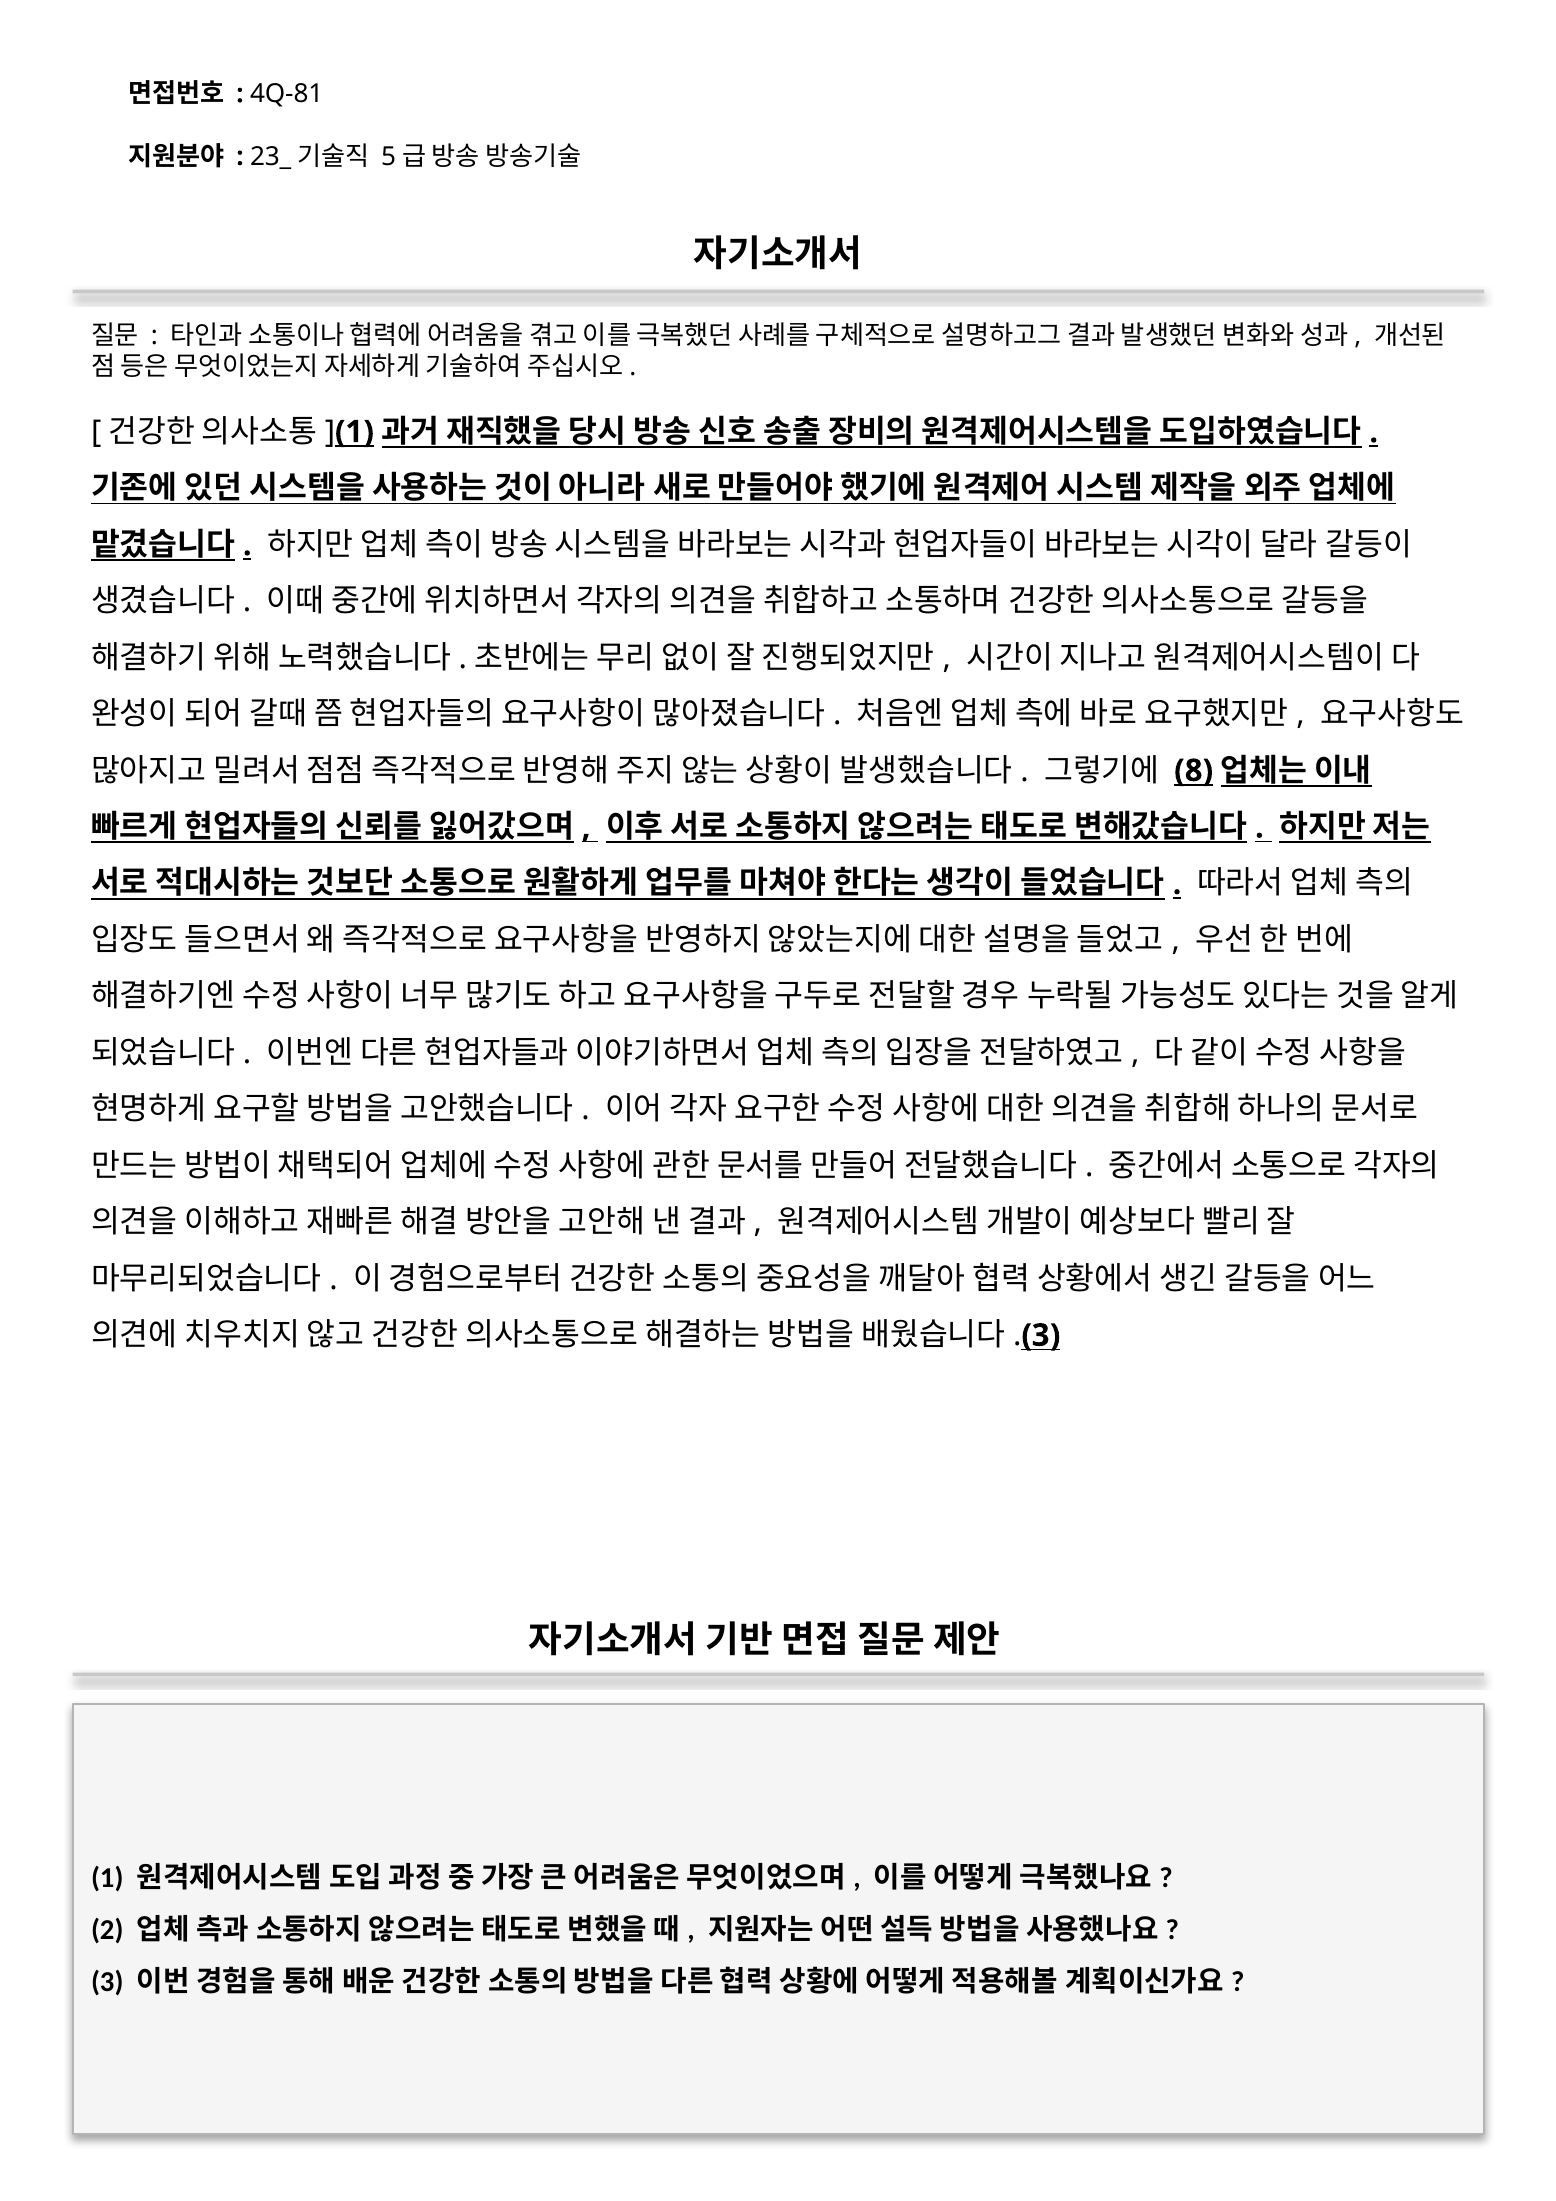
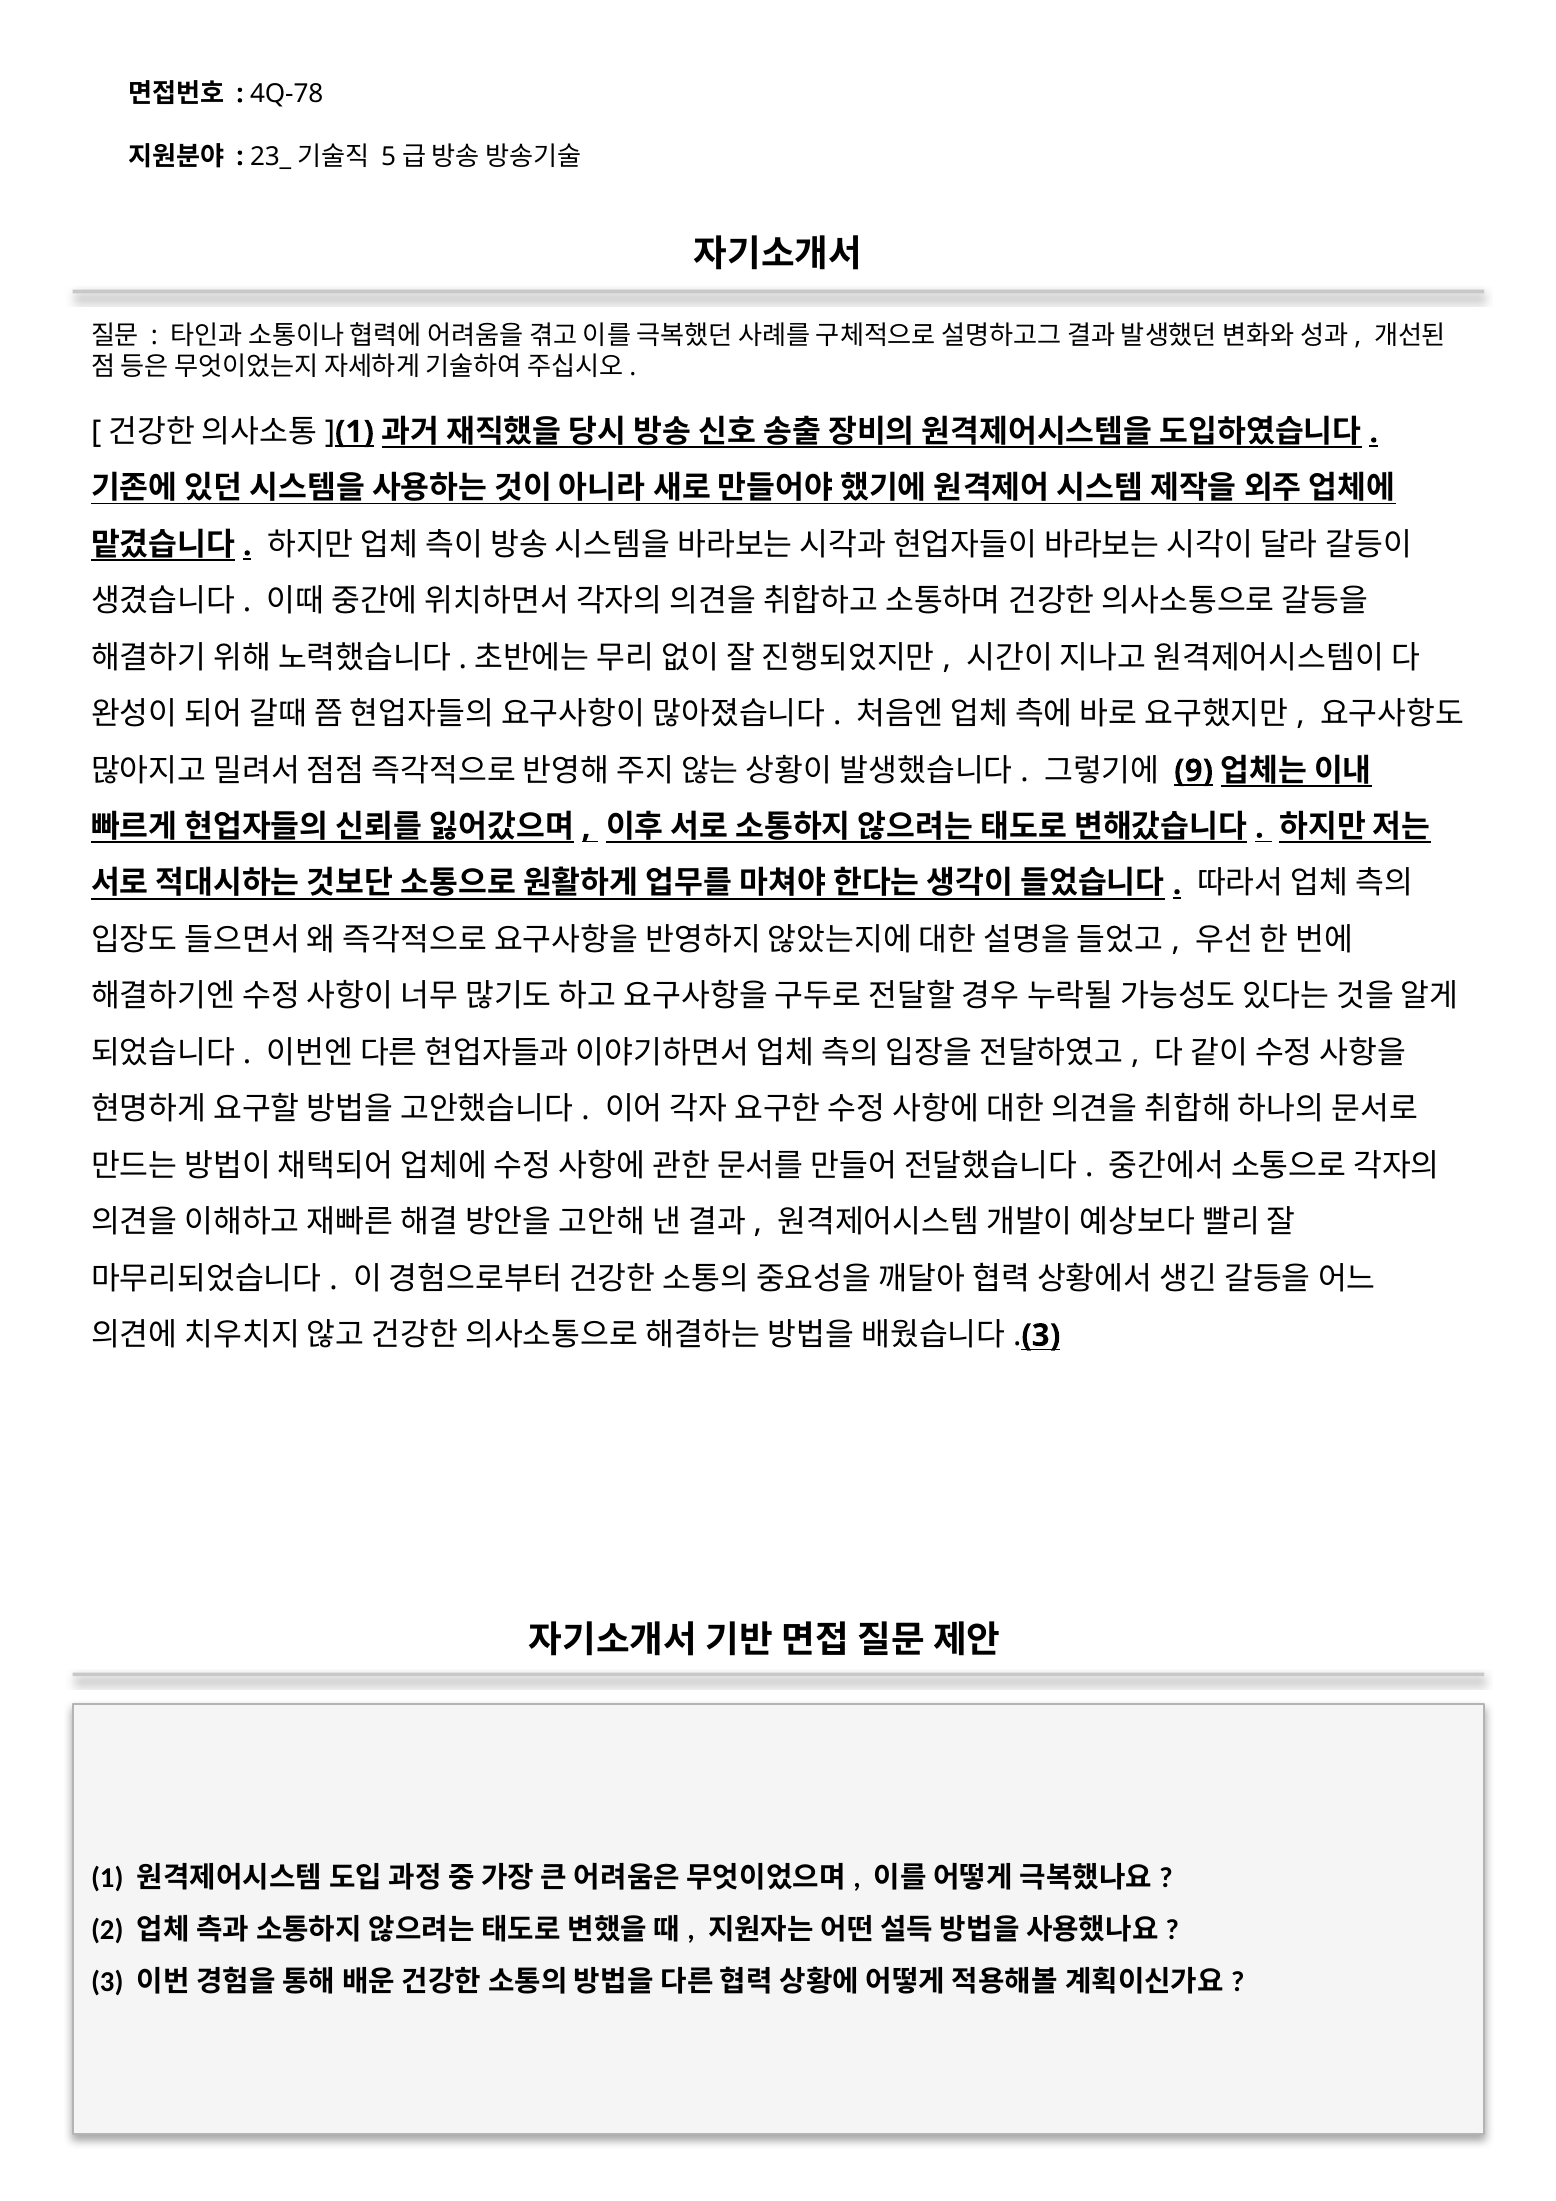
4Q-81: 4Q-81 -> 4Q-78 (287, 94)
8: 8 -> 9 (1194, 771)
